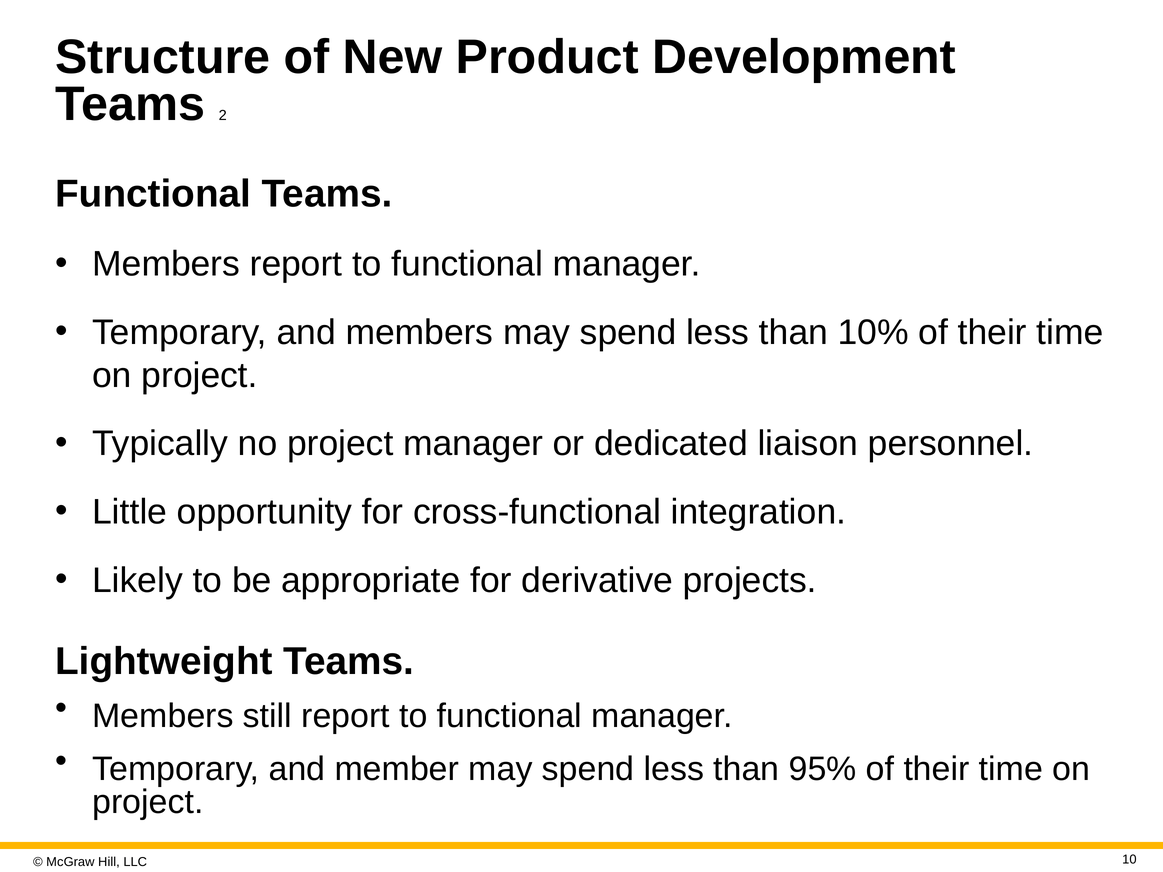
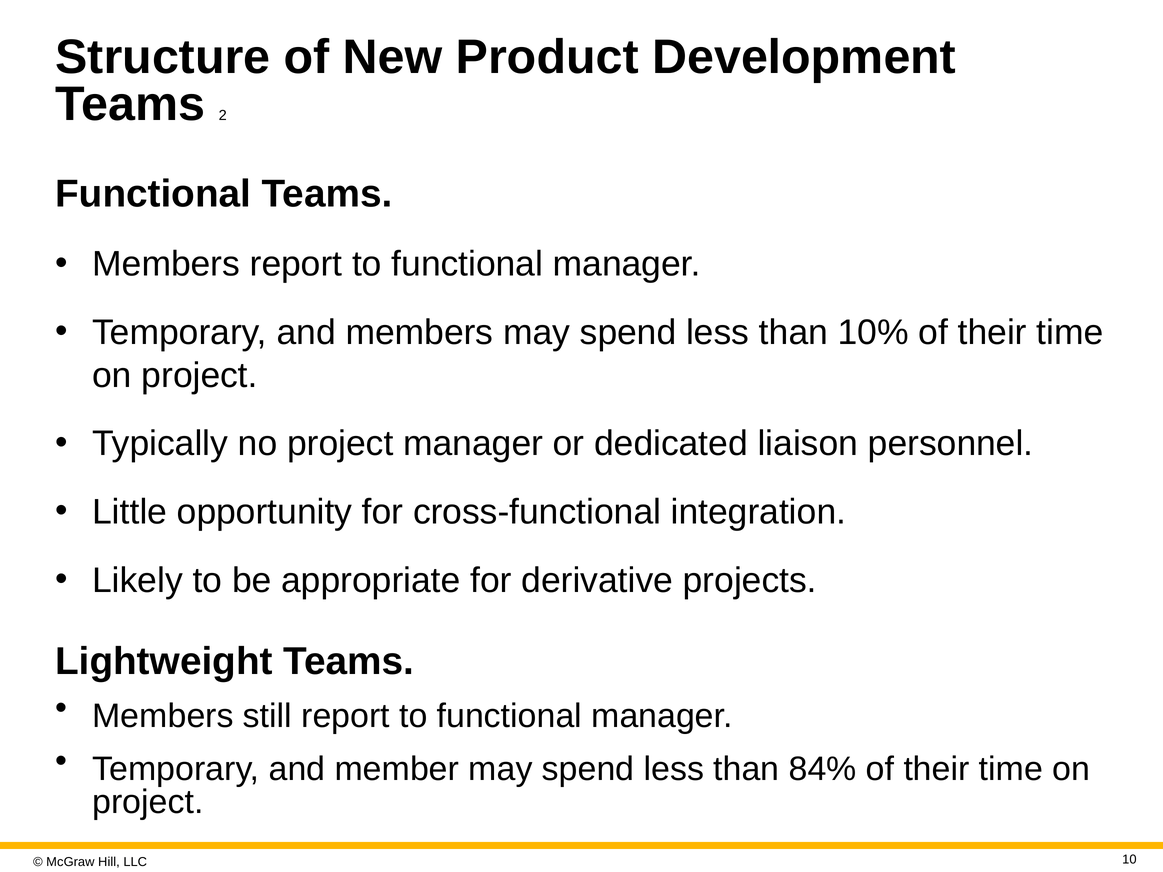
95%: 95% -> 84% (823, 770)
